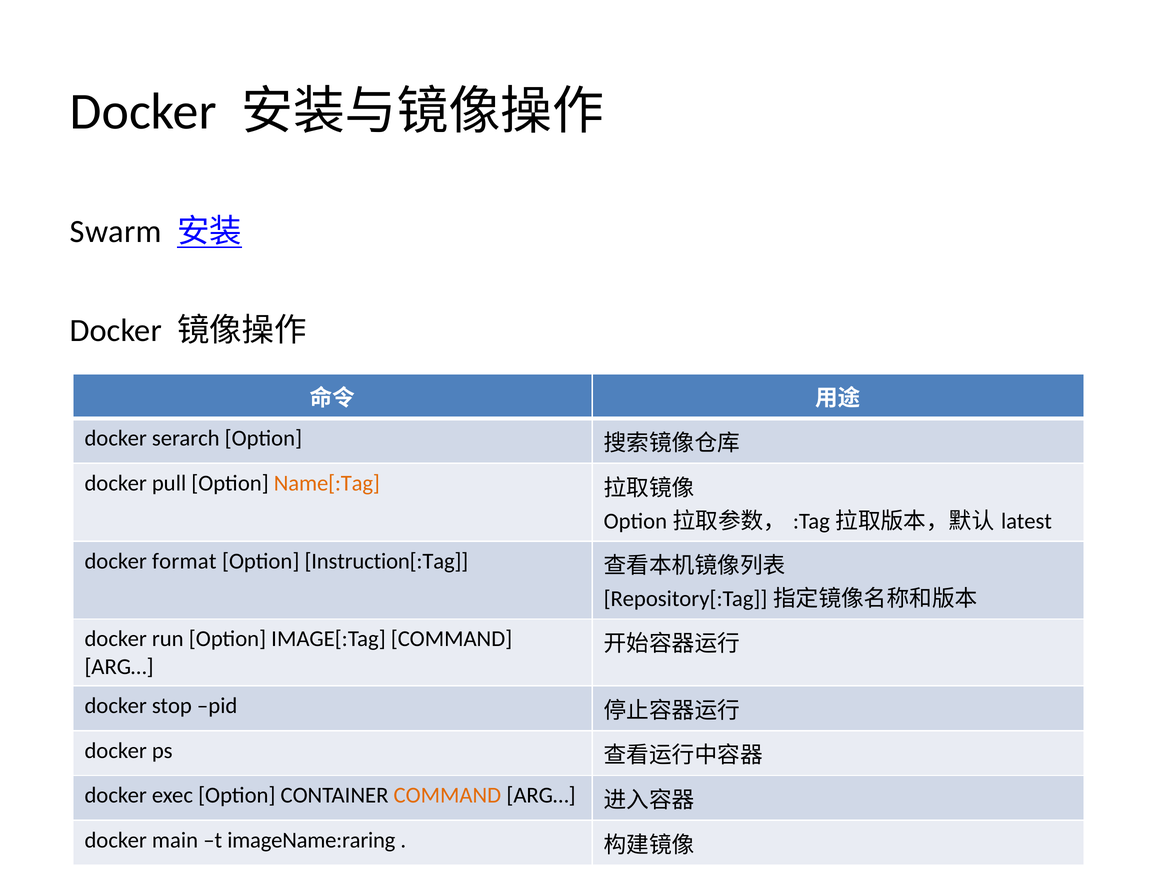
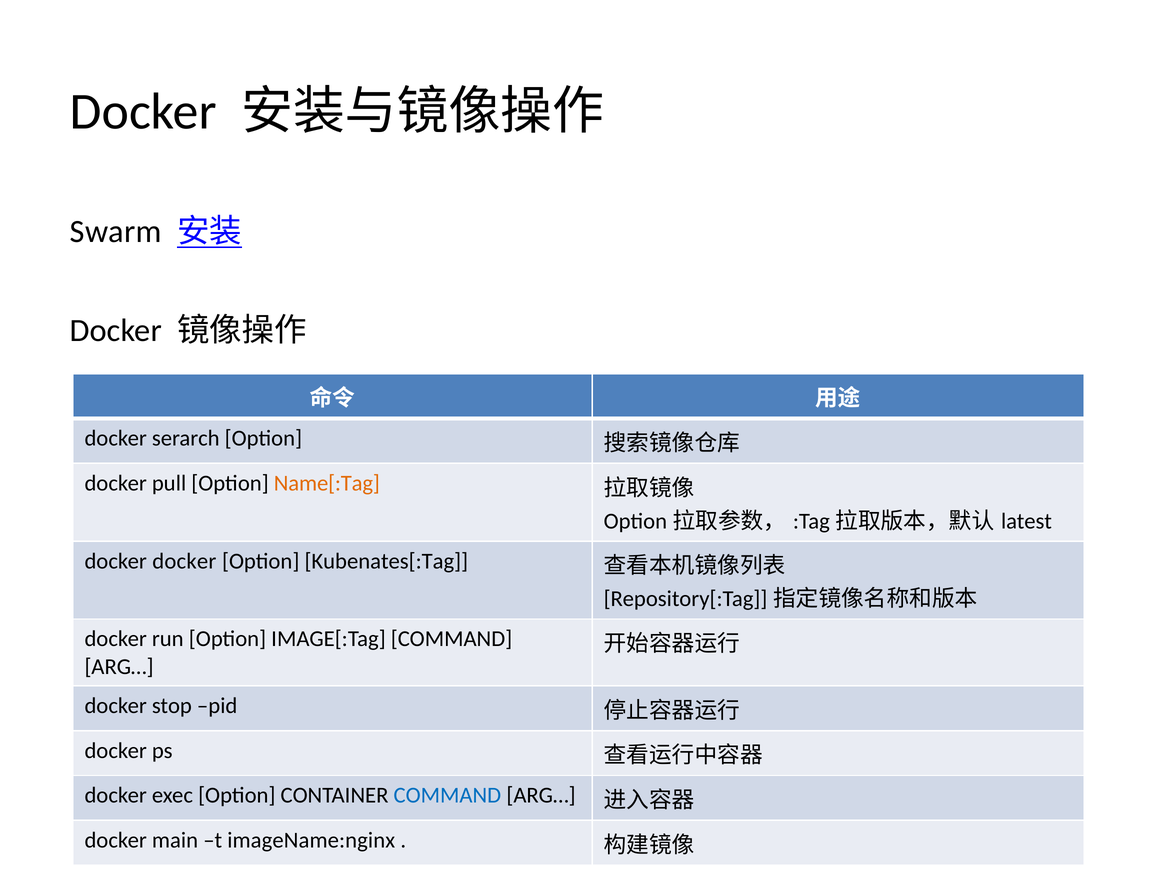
docker format: format -> docker (184, 561)
Instruction[:Tag: Instruction[:Tag -> Kubenates[:Tag (386, 561)
COMMAND colour: orange -> blue (447, 795)
imageName:raring: imageName:raring -> imageName:nginx (311, 840)
